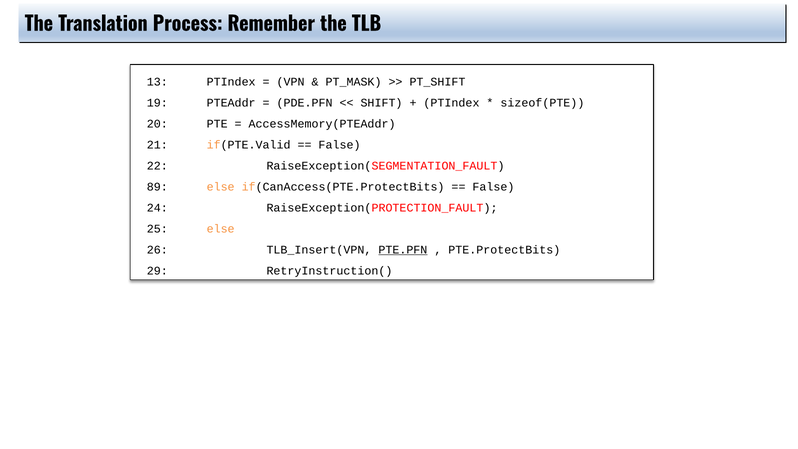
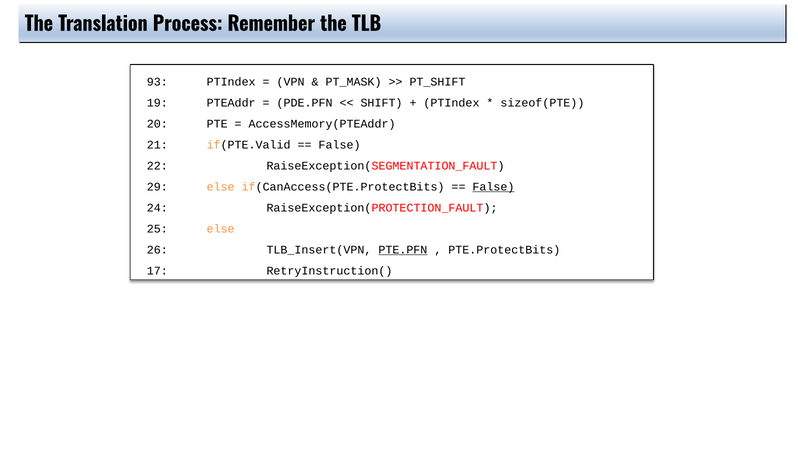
13: 13 -> 93 (157, 82)
89: 89 -> 29 (157, 187)
False underline: none -> present (493, 187)
29: 29 -> 17 (157, 271)
